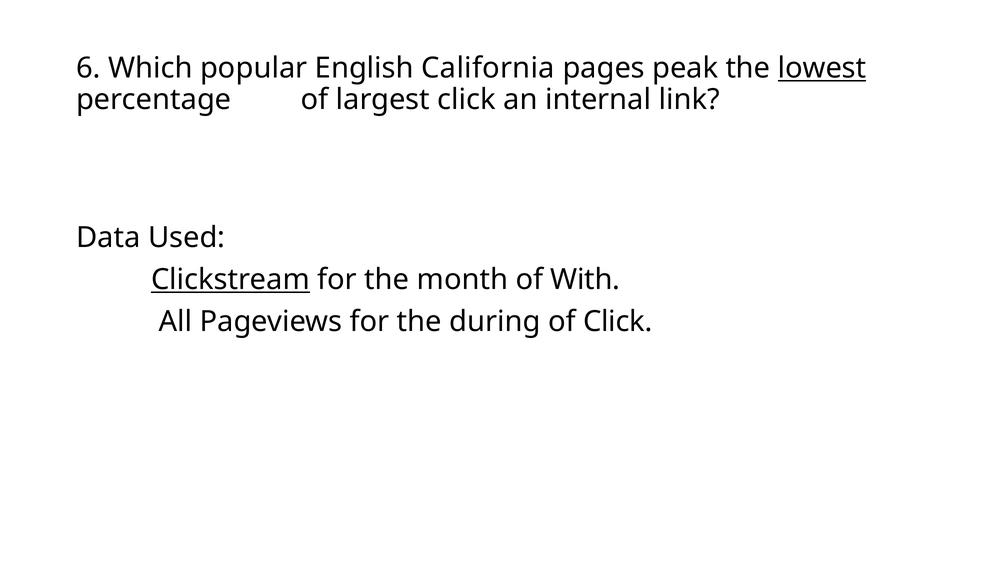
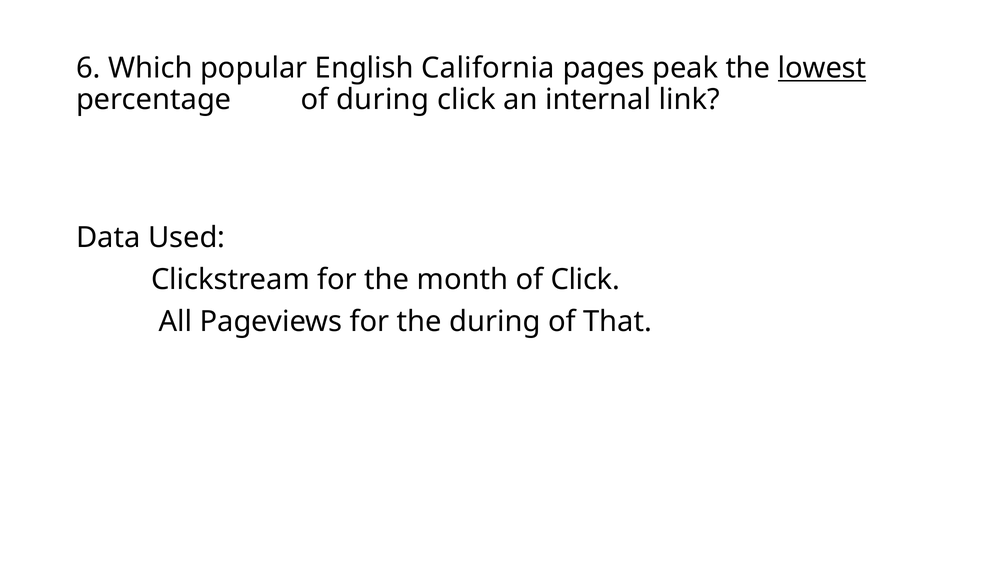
of largest: largest -> during (383, 100)
Clickstream underline: present -> none (230, 280)
of With: With -> Click (585, 280)
of Click: Click -> That (618, 321)
